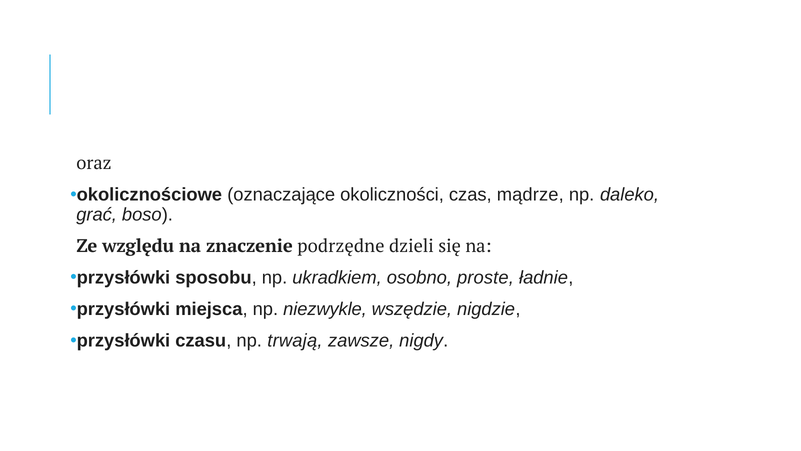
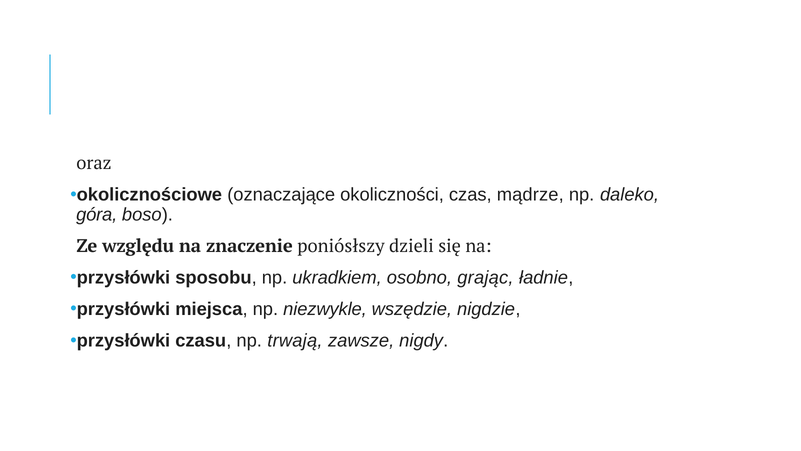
grać: grać -> góra (97, 214)
podrzędne: podrzędne -> poniósłszy (341, 246)
proste: proste -> grając (485, 277)
